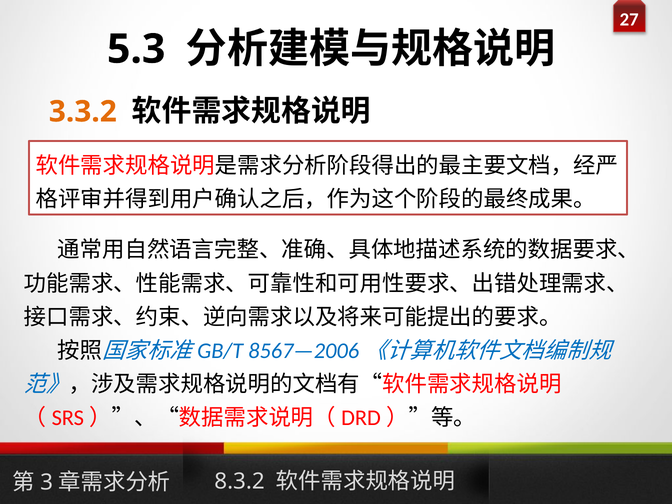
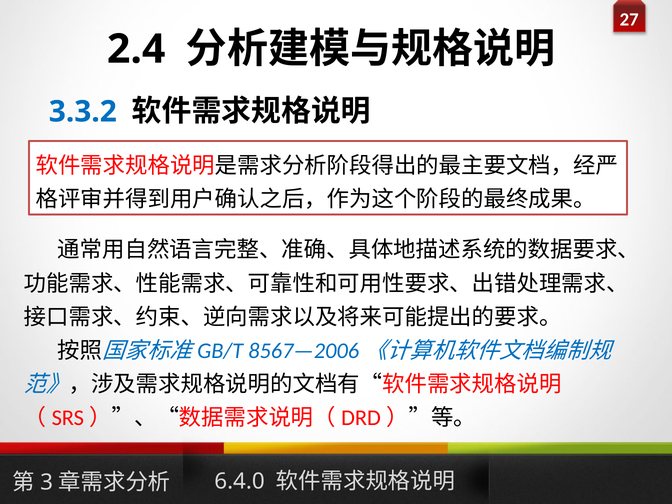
5.3: 5.3 -> 2.4 (136, 49)
3.3.2 colour: orange -> blue (83, 112)
8.3.2: 8.3.2 -> 6.4.0 (240, 481)
